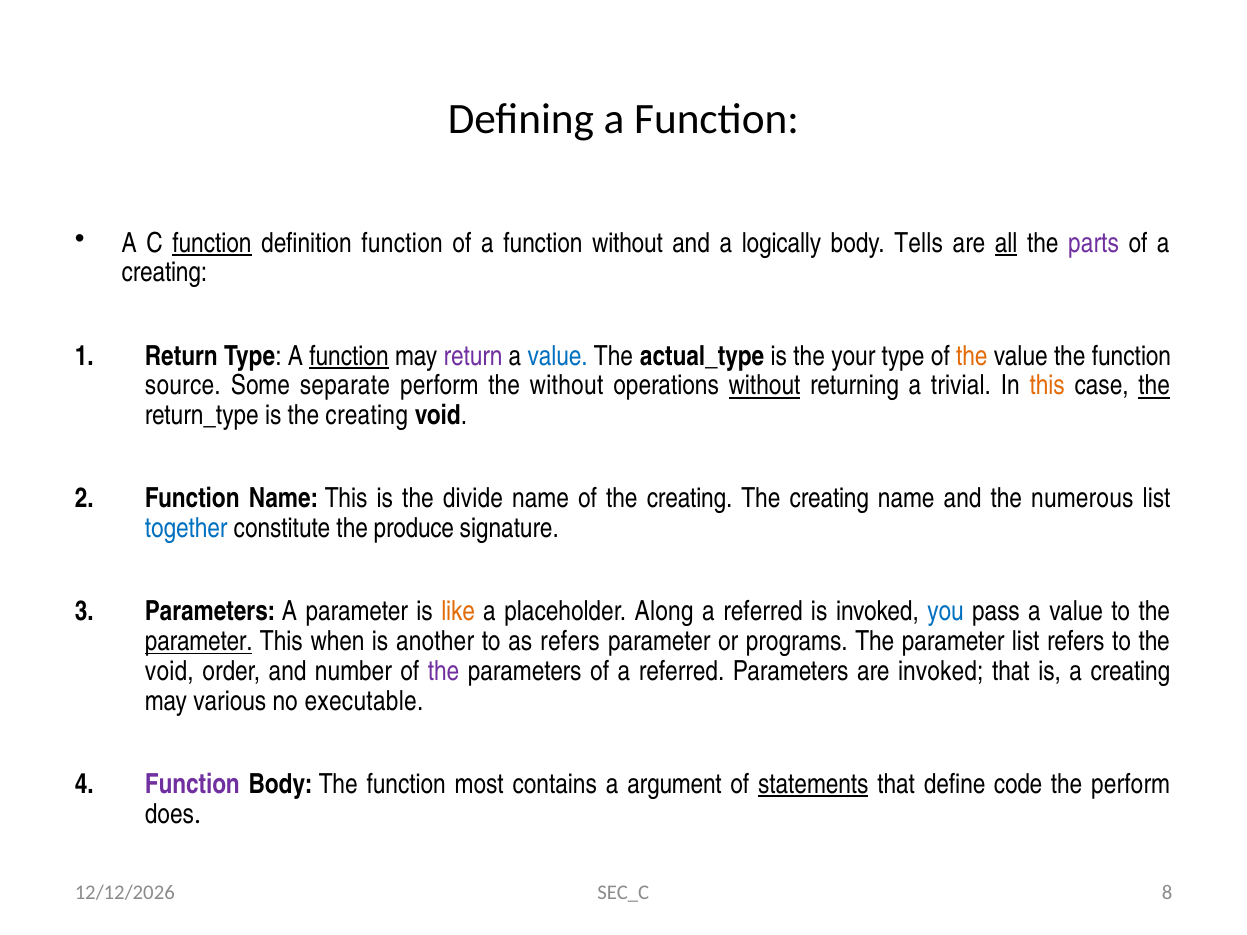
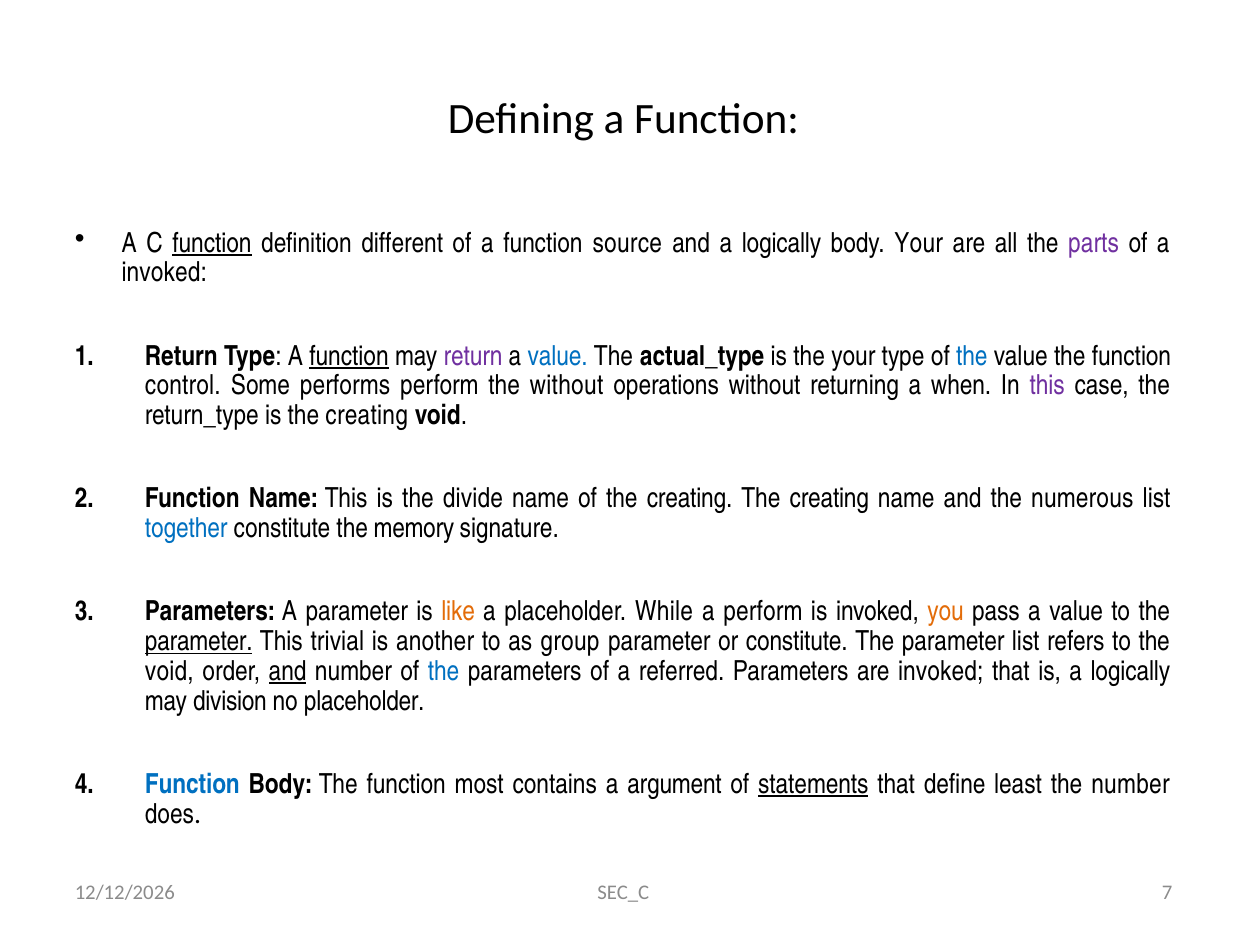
definition function: function -> different (402, 243)
function without: without -> source (627, 243)
body Tells: Tells -> Your (919, 243)
all underline: present -> none (1006, 243)
creating: creating -> invoked (164, 273)
the colour: orange -> blue (972, 356)
source: source -> control (183, 386)
separate: separate -> performs (345, 386)
without underline: present -> none (765, 386)
trivial: trivial -> when (961, 386)
this colour: orange -> purple (1047, 386)
the underline: present -> none (1154, 386)
produce: produce -> memory (414, 529)
Along: Along -> While (664, 612)
referred: referred -> perform (763, 612)
you colour: blue -> orange (945, 612)
when: when -> trivial (337, 642)
as refers: refers -> group (570, 642)
or programs: programs -> constitute (797, 642)
and underline: none -> present (288, 672)
the colour: purple -> blue (444, 672)
is a creating: creating -> logically (1130, 672)
various: various -> division (230, 702)
no executable: executable -> placeholder (364, 702)
Function colour: purple -> blue (192, 785)
code: code -> least (1018, 785)
the perform: perform -> number (1131, 785)
8: 8 -> 7 (1167, 893)
